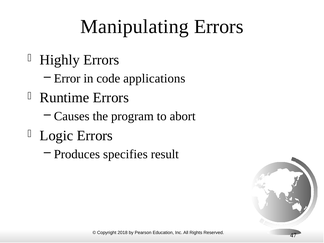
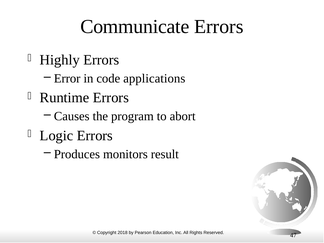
Manipulating: Manipulating -> Communicate (135, 27)
specifies: specifies -> monitors (125, 154)
